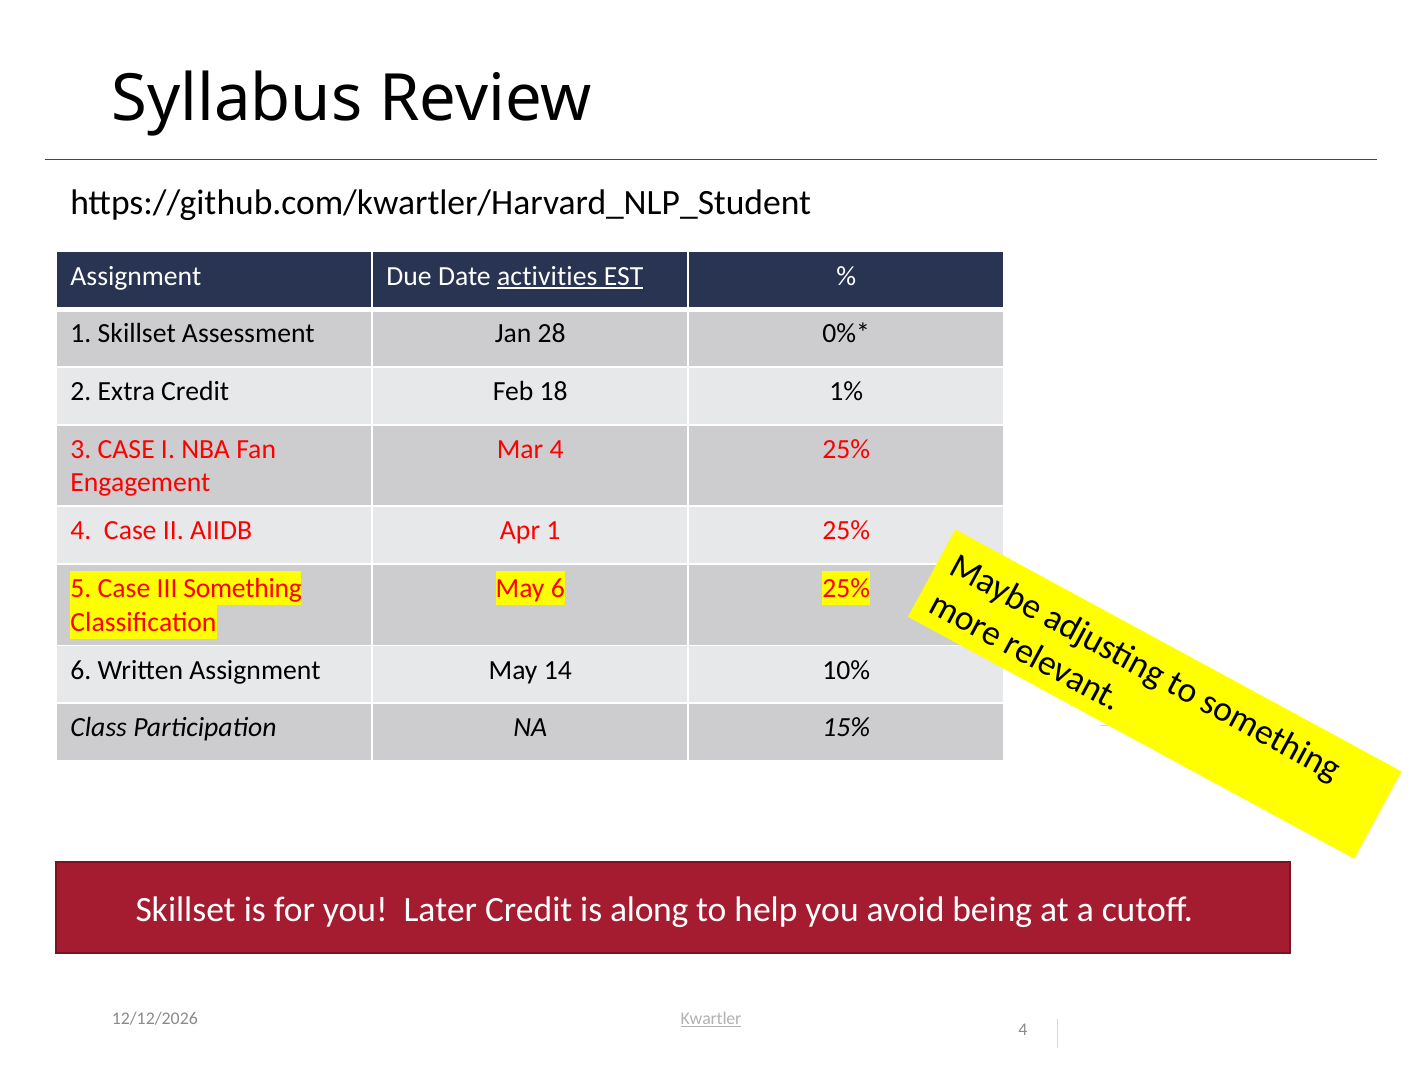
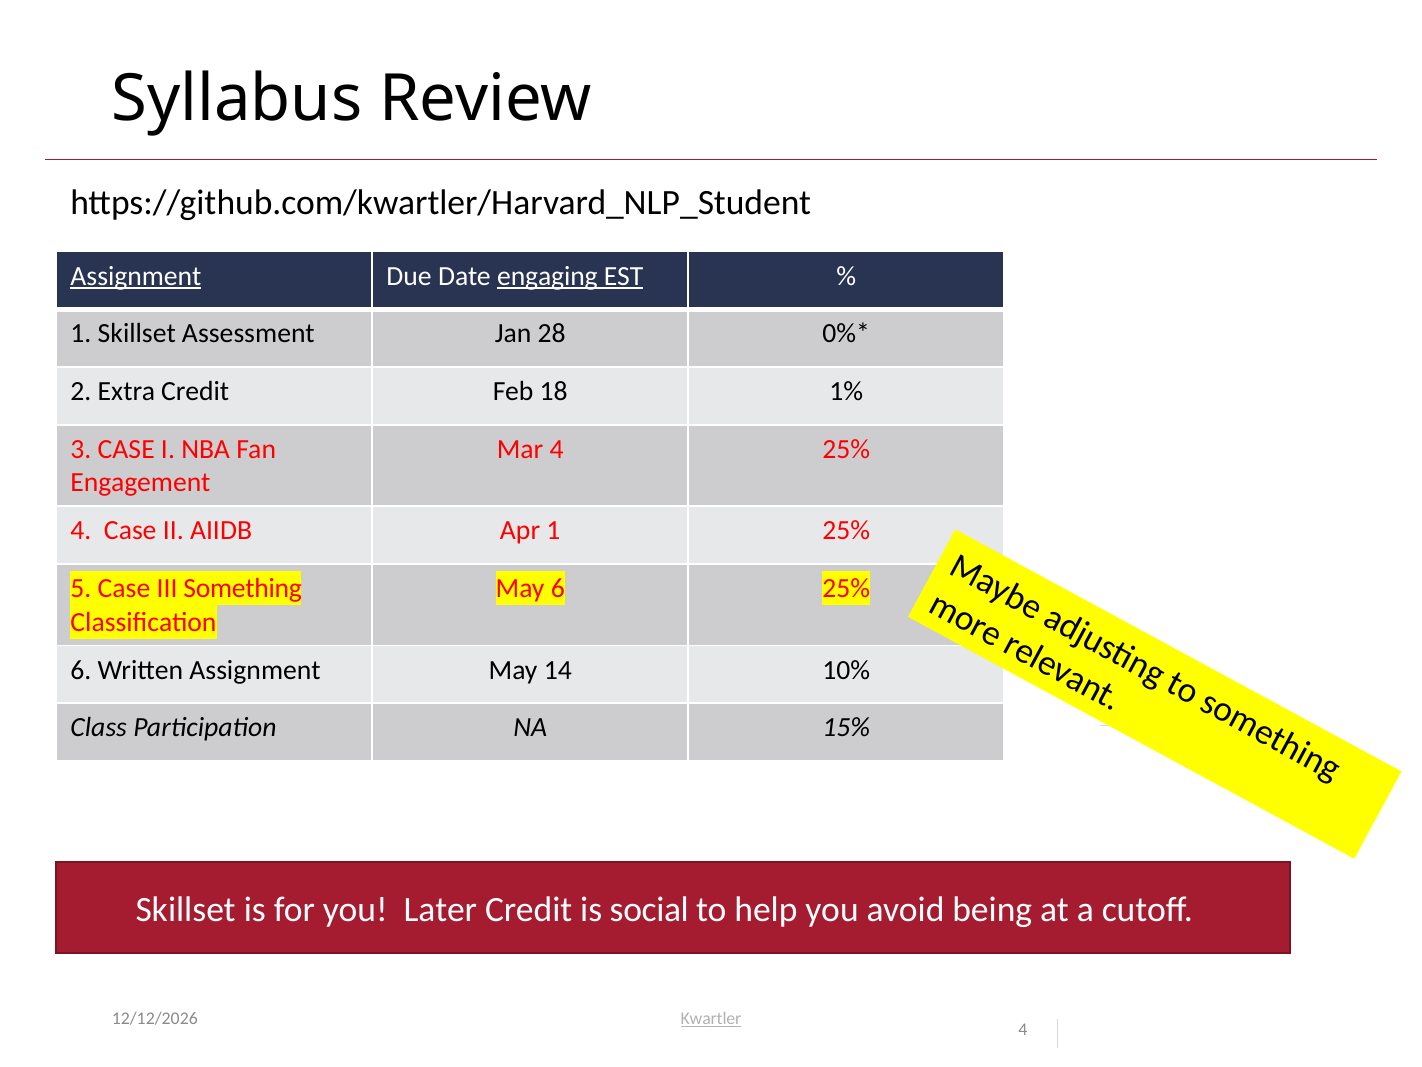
Assignment underline: none -> present (136, 276)
activities: activities -> engaging (547, 276)
along: along -> social (649, 909)
